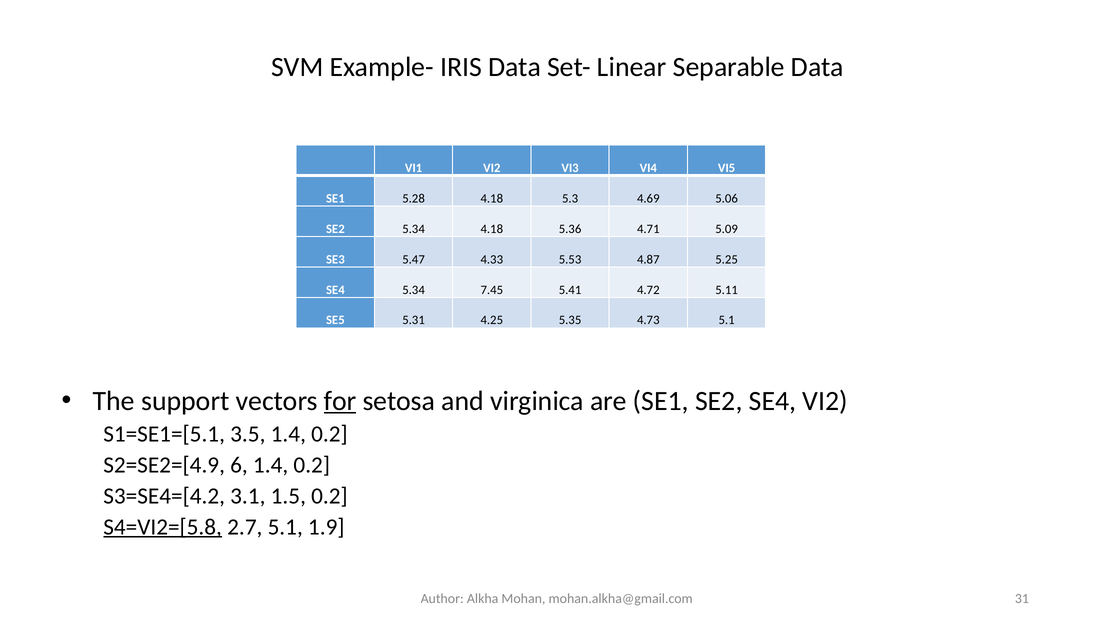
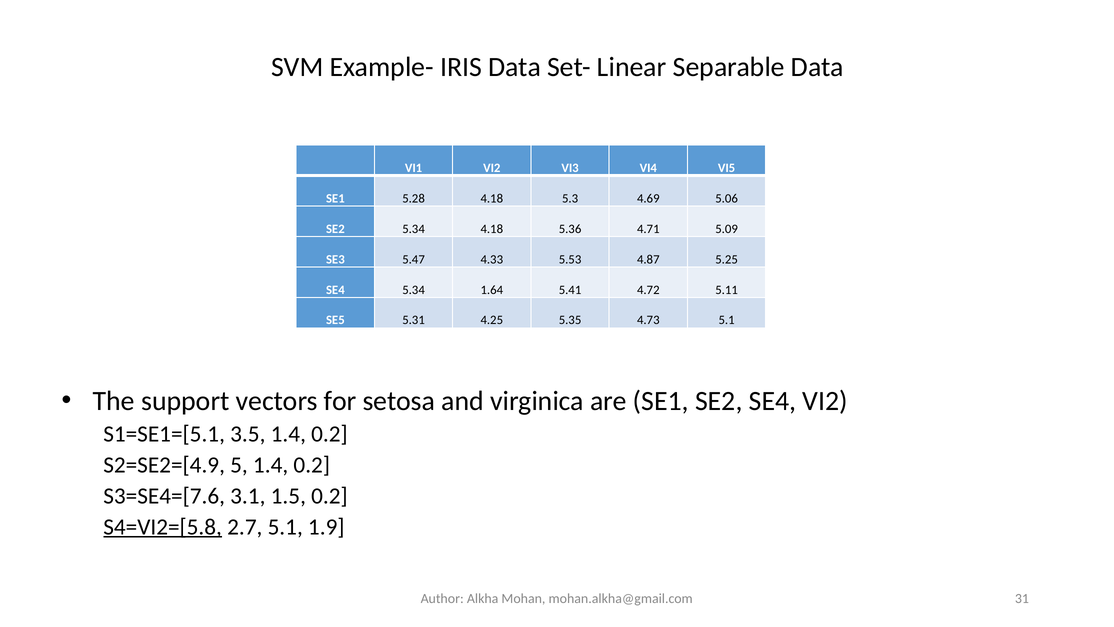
7.45: 7.45 -> 1.64 (492, 290)
for underline: present -> none (340, 401)
6: 6 -> 5 (239, 465)
S3=SE4=[4.2: S3=SE4=[4.2 -> S3=SE4=[7.6 (164, 496)
